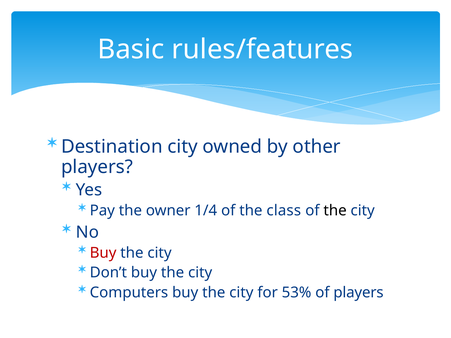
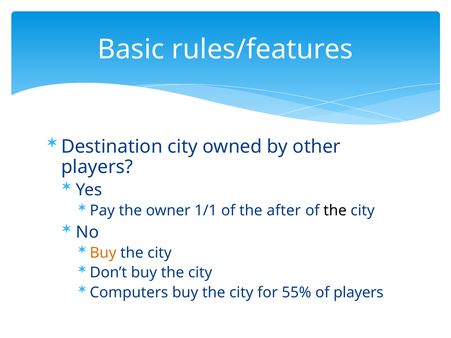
1/4: 1/4 -> 1/1 (206, 211)
class: class -> after (284, 211)
Buy colour: red -> orange (103, 253)
53%: 53% -> 55% (297, 293)
